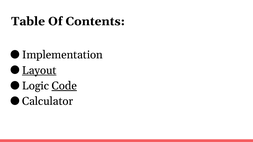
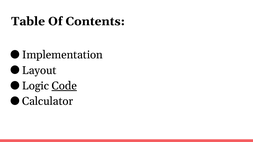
Layout underline: present -> none (39, 70)
